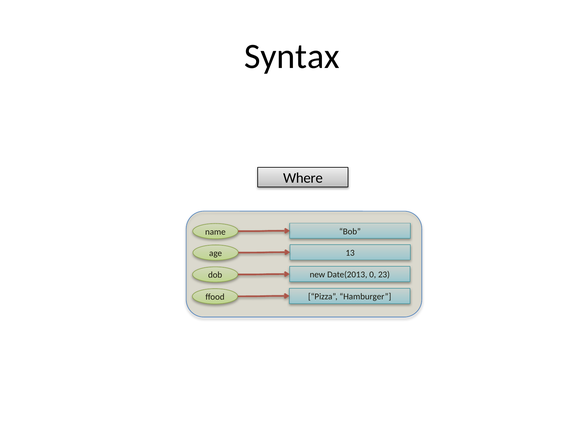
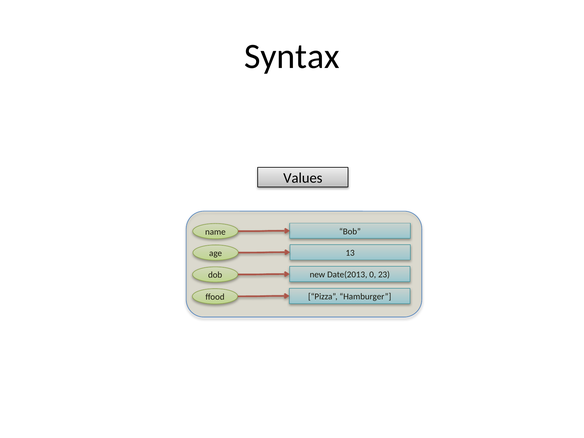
Where: Where -> Values (303, 178)
